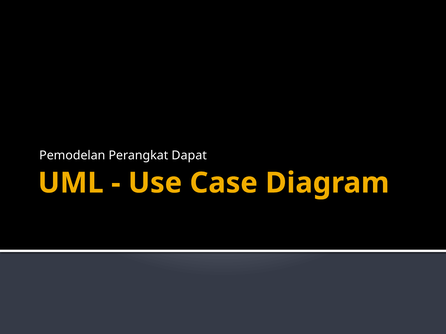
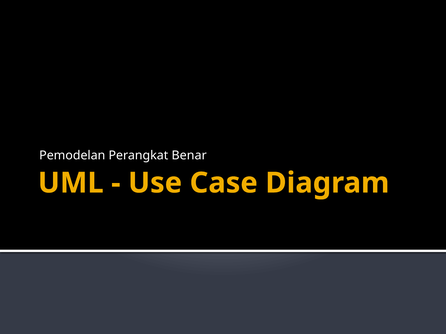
Dapat: Dapat -> Benar (189, 156)
